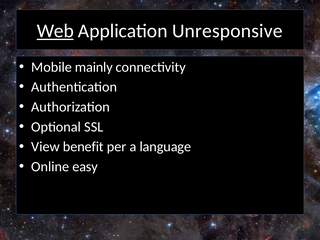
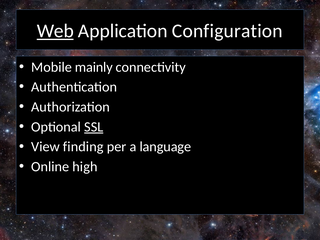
Unresponsive: Unresponsive -> Configuration (227, 31)
SSL underline: none -> present (94, 127)
benefit: benefit -> finding (83, 147)
easy: easy -> high (85, 167)
